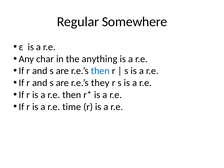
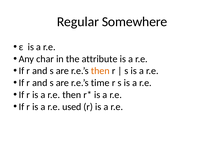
anything: anything -> attribute (100, 59)
then colour: blue -> orange (100, 71)
they: they -> time (100, 83)
time: time -> used (72, 107)
